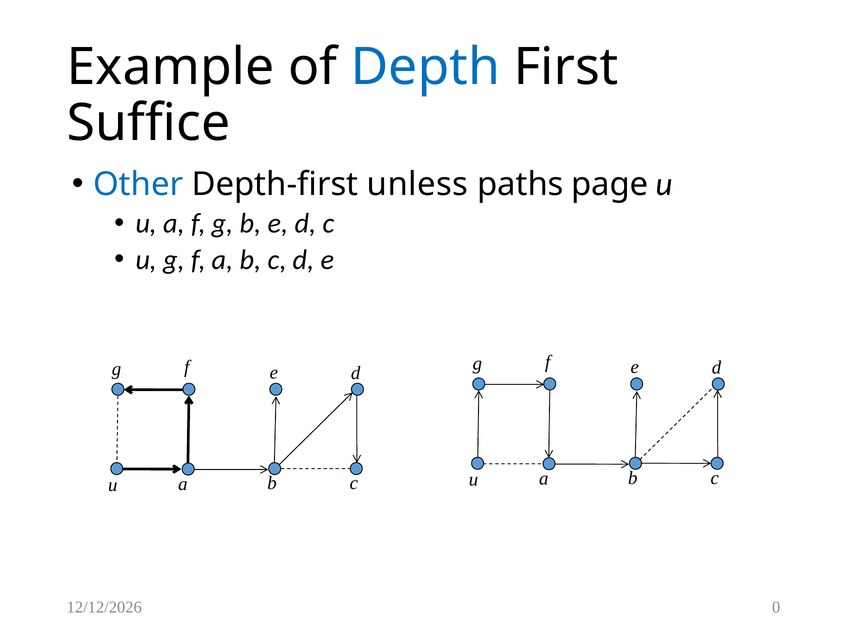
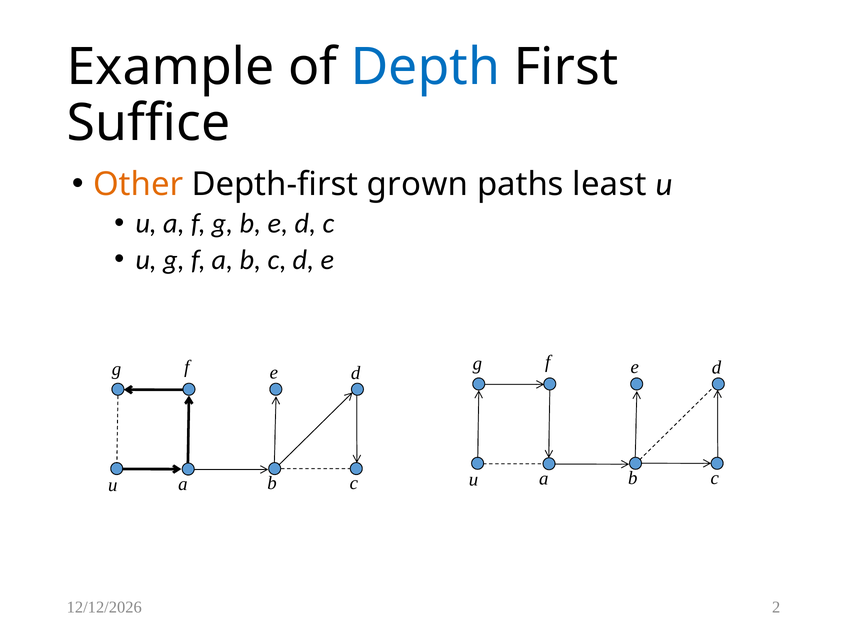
Other colour: blue -> orange (138, 184)
unless: unless -> grown (417, 184)
page: page -> least (609, 184)
0: 0 -> 2 (776, 607)
